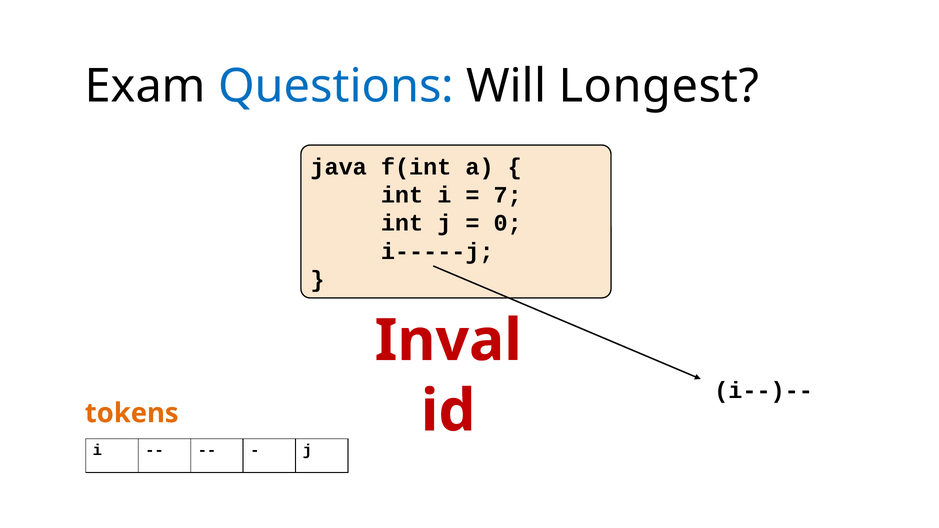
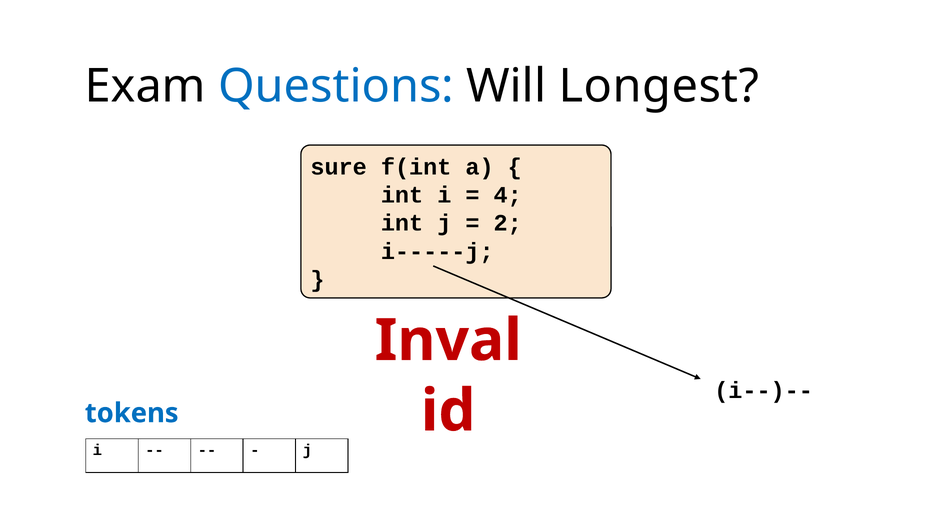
java: java -> sure (339, 167)
7: 7 -> 4 (508, 195)
0: 0 -> 2 (508, 223)
tokens colour: orange -> blue (132, 413)
